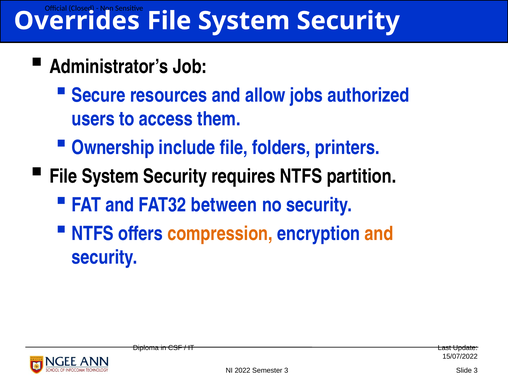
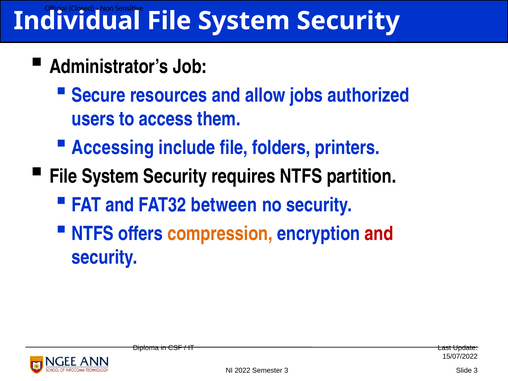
Overrides: Overrides -> Individual (77, 21)
Ownership: Ownership -> Accessing (113, 148)
and colour: orange -> red (379, 234)
